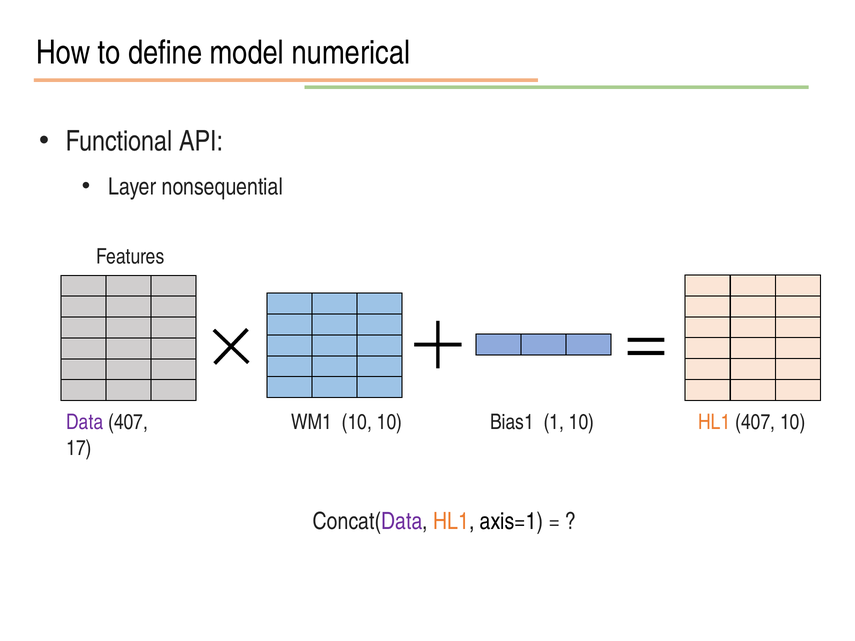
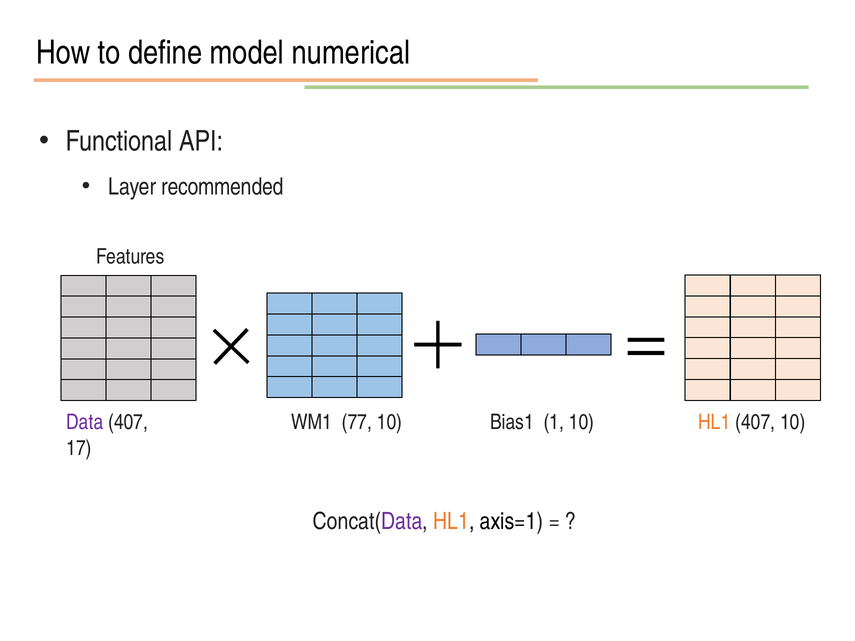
nonsequential: nonsequential -> recommended (222, 187)
WM1 10: 10 -> 77 (357, 422)
